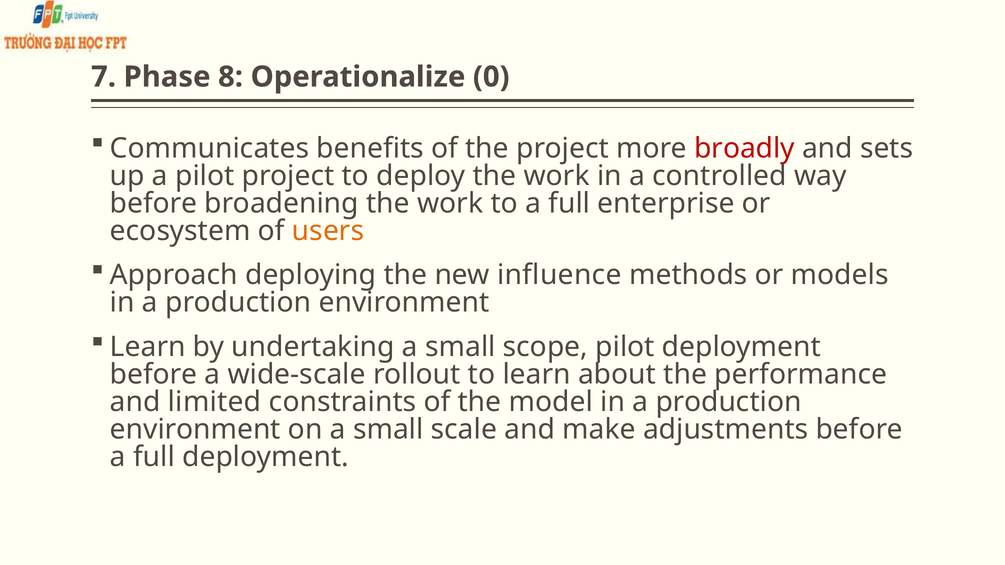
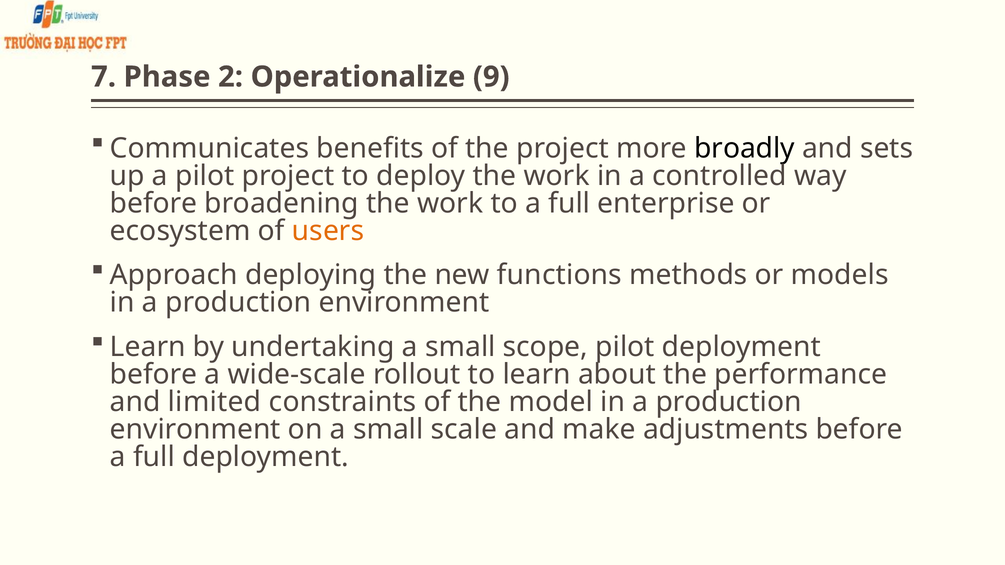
8: 8 -> 2 (231, 77)
0: 0 -> 9 (491, 77)
broadly colour: red -> black (744, 148)
influence: influence -> functions (559, 275)
